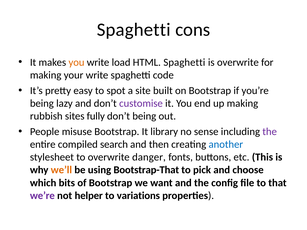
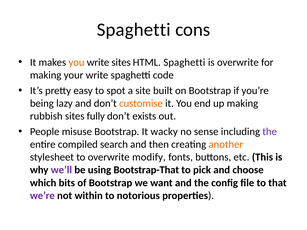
write load: load -> sites (121, 62)
customise colour: purple -> orange (141, 103)
don’t being: being -> exists (144, 116)
library: library -> wacky (164, 132)
another colour: blue -> orange (226, 145)
danger: danger -> modify (149, 157)
we’ll colour: orange -> purple (61, 170)
helper: helper -> within (89, 196)
variations: variations -> notorious (138, 196)
